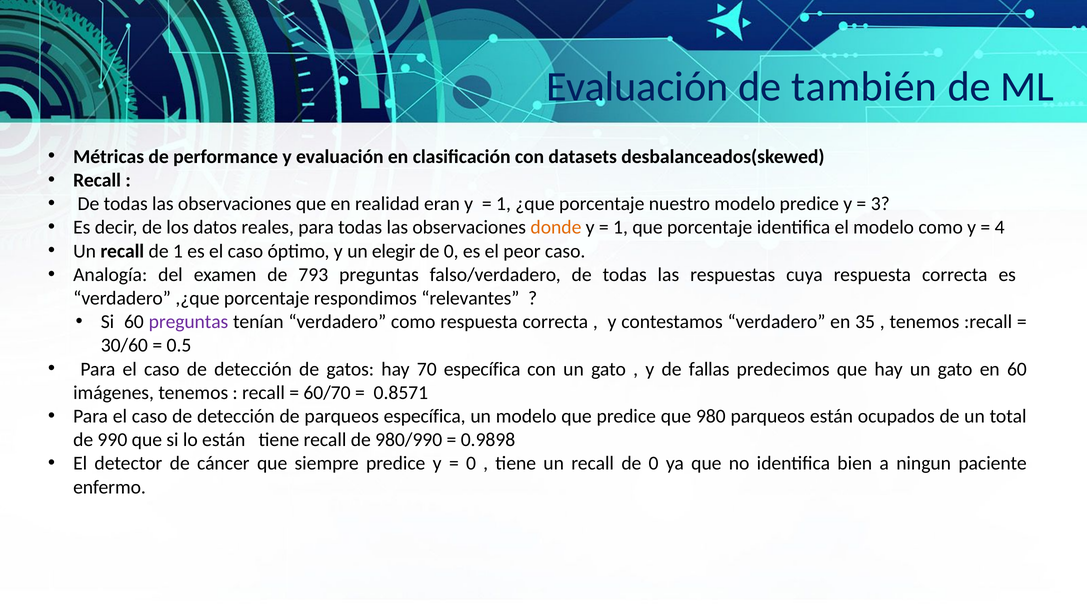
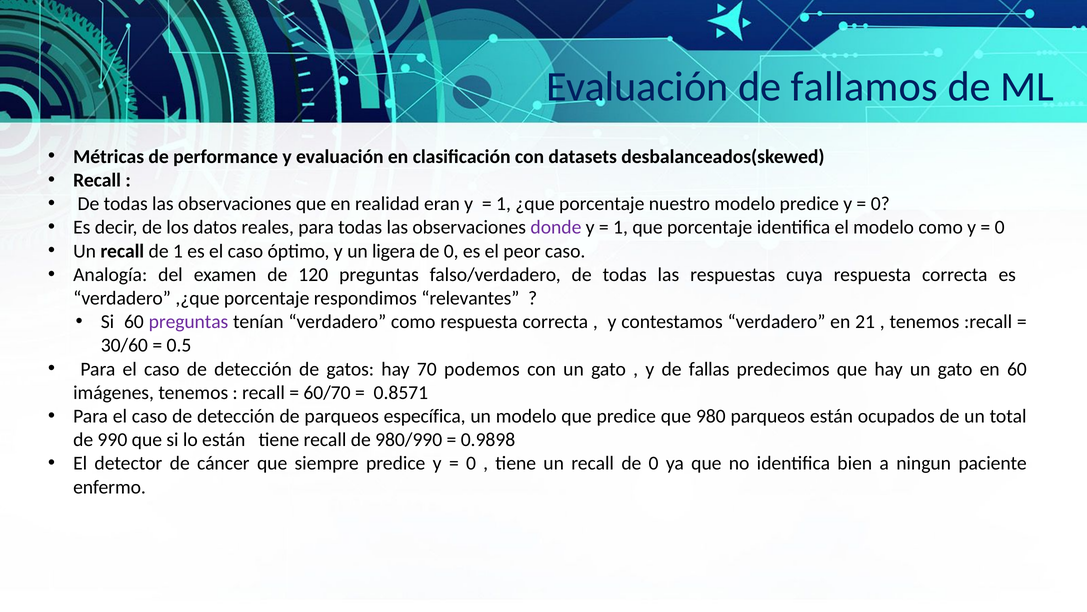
también: también -> fallamos (864, 87)
3: 3 -> 0 (880, 204)
donde colour: orange -> purple (556, 227)
4: 4 -> 0 (1000, 227)
elegir: elegir -> ligera (394, 251)
793: 793 -> 120 (313, 274)
35: 35 -> 21 (865, 322)
70 específica: específica -> podemos (482, 369)
